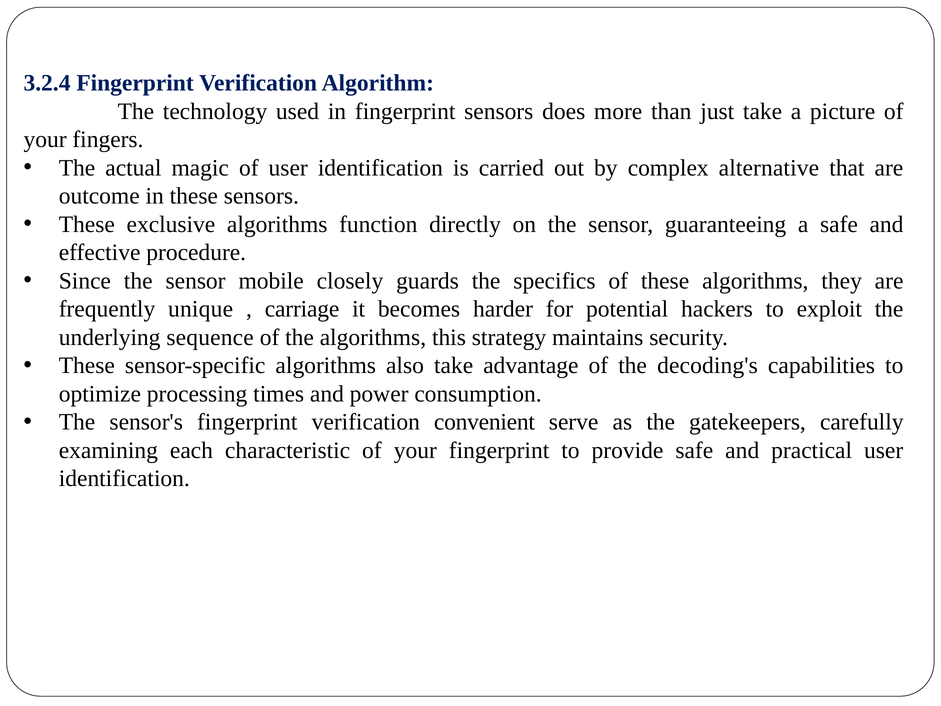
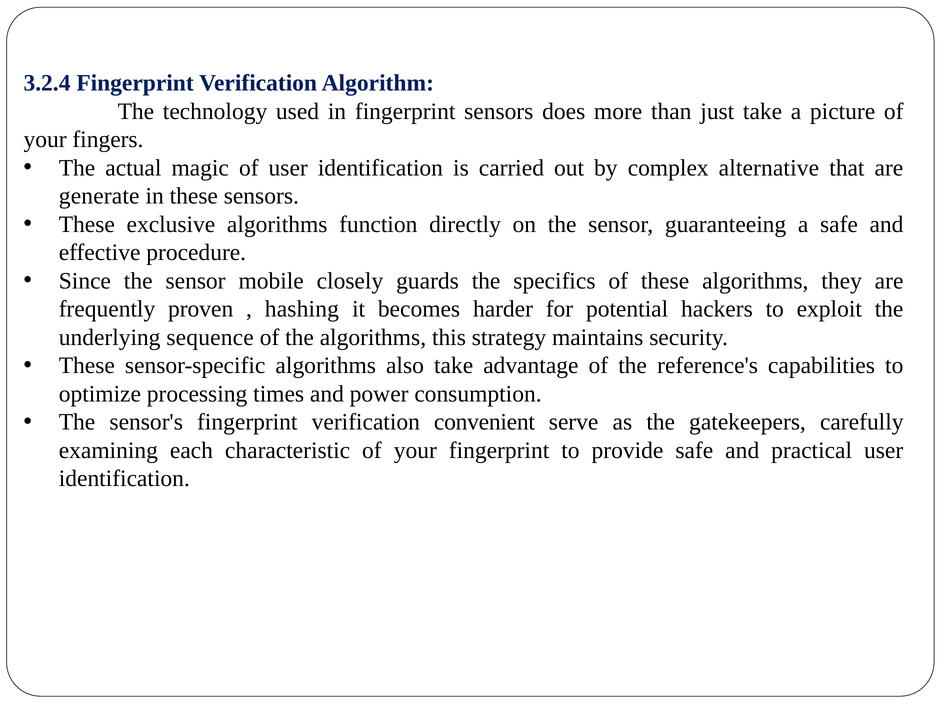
outcome: outcome -> generate (99, 196)
unique: unique -> proven (201, 309)
carriage: carriage -> hashing (302, 309)
decoding's: decoding's -> reference's (708, 365)
